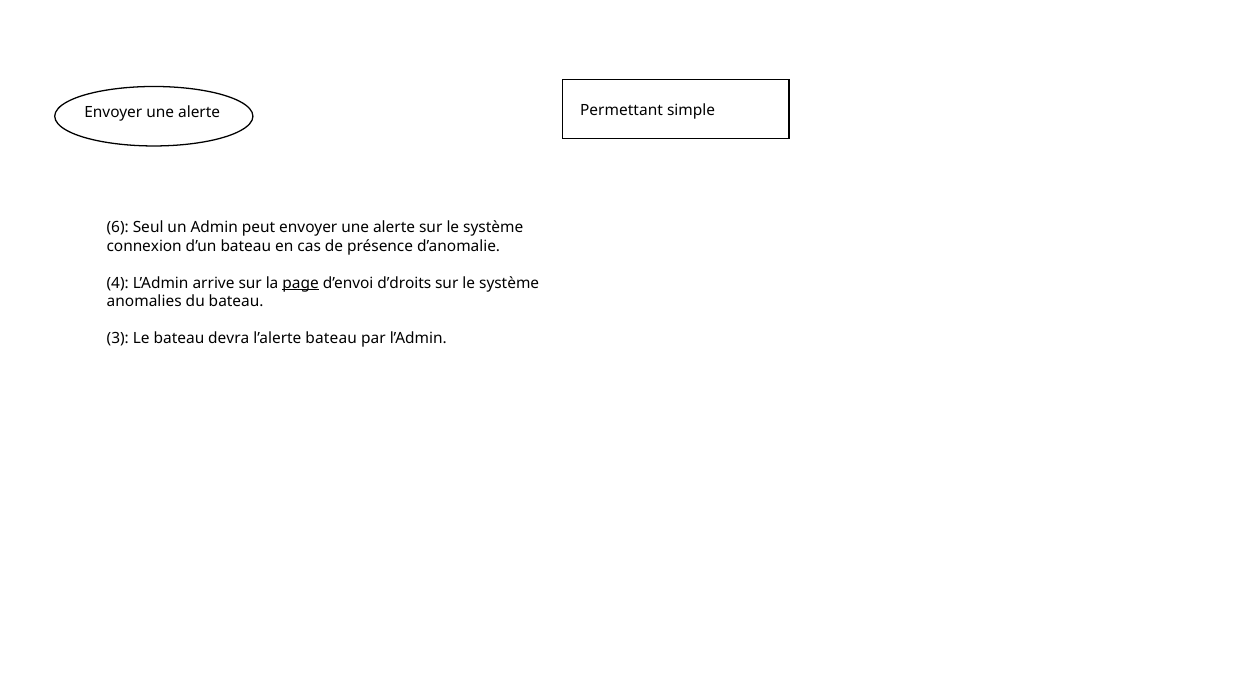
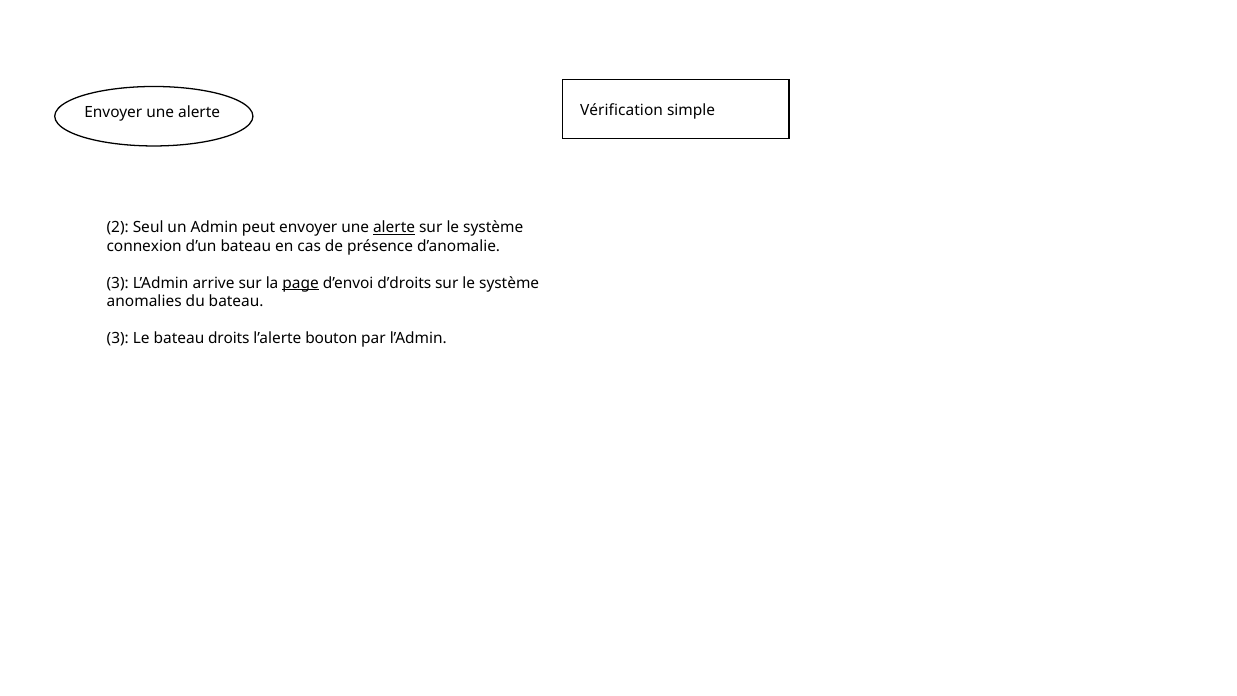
Permettant: Permettant -> Vérification (621, 111)
6: 6 -> 2 (118, 227)
alerte underline: none -> present (394, 227)
4: 4 -> 3 (118, 283)
devra: devra -> droits (229, 339)
l’alerte bateau: bateau -> bouton (331, 339)
